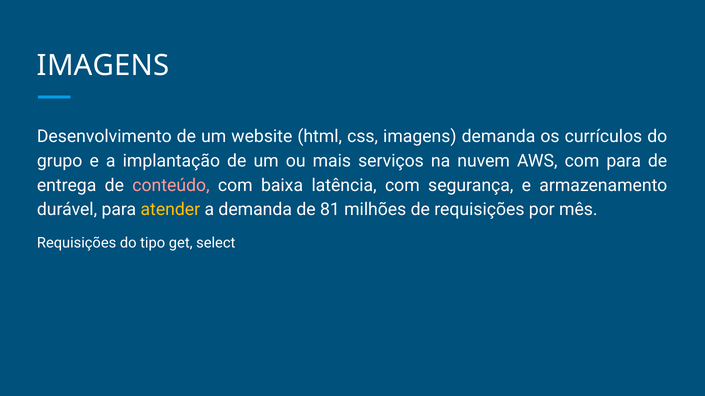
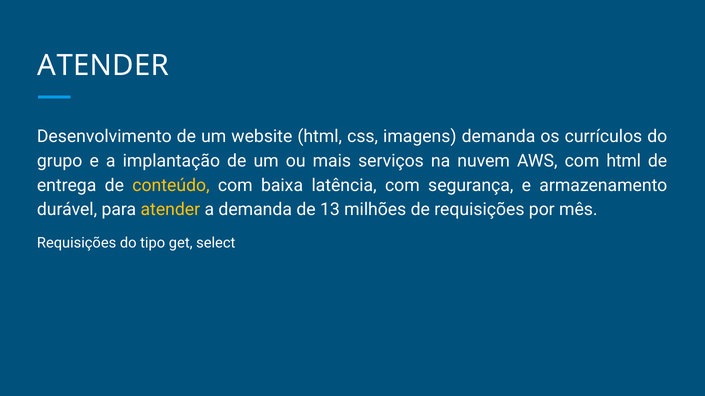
IMAGENS: IMAGENS -> ATENDER (103, 66)
com para: para -> html (624, 161)
conteúdo colour: pink -> yellow (171, 186)
81: 81 -> 13 (330, 210)
